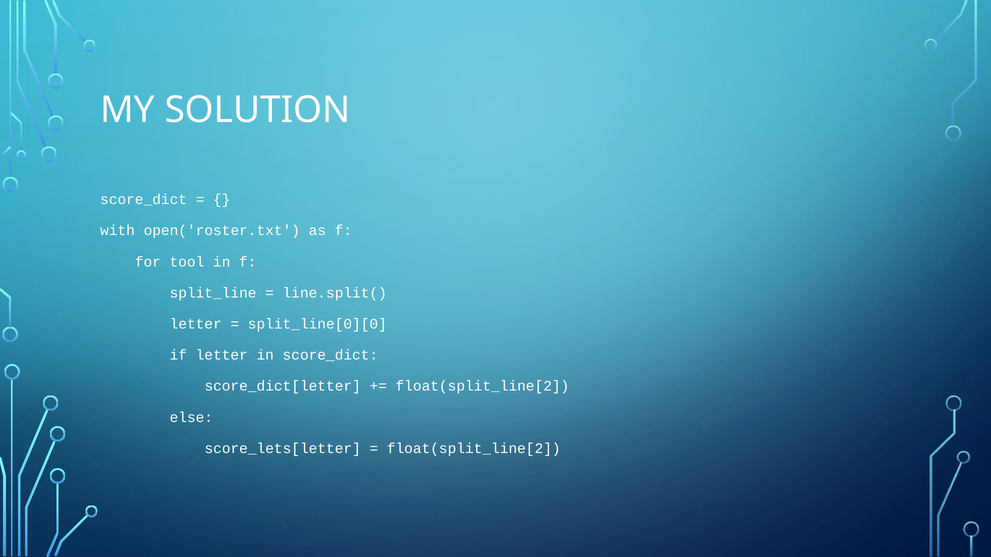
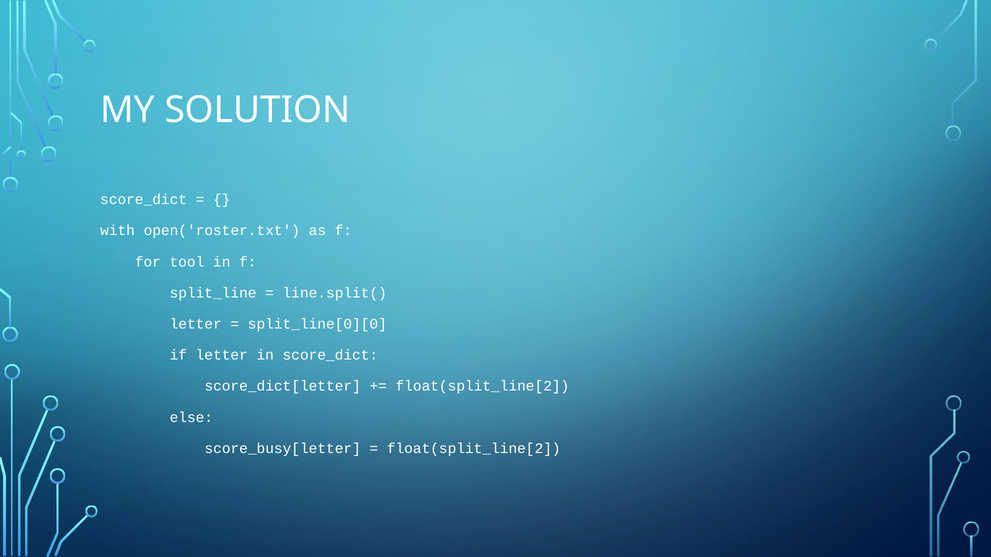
score_lets[letter: score_lets[letter -> score_busy[letter (283, 449)
